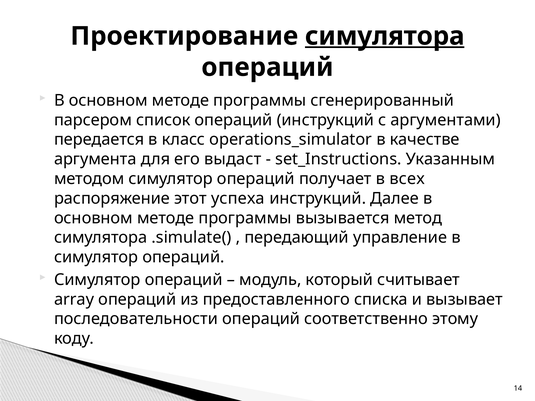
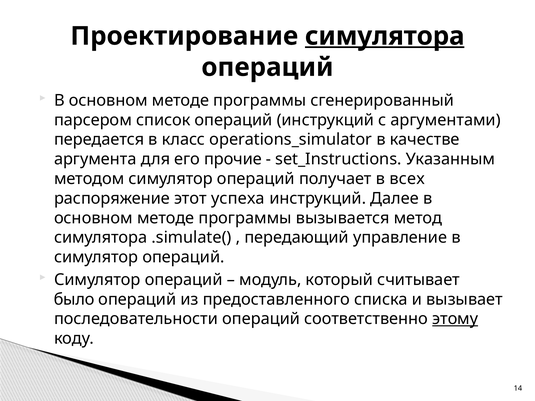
выдаст: выдаст -> прочие (233, 159)
array: array -> было (74, 300)
этому underline: none -> present (455, 319)
